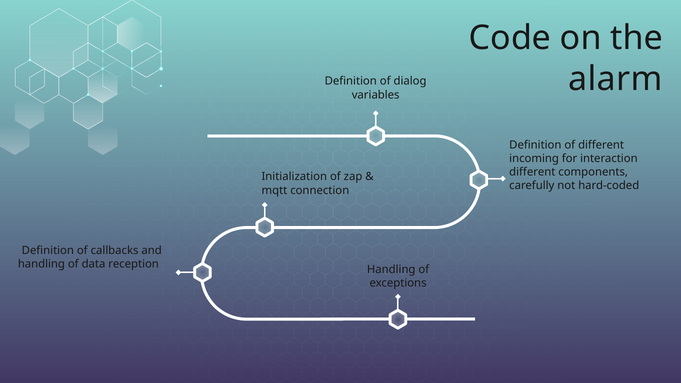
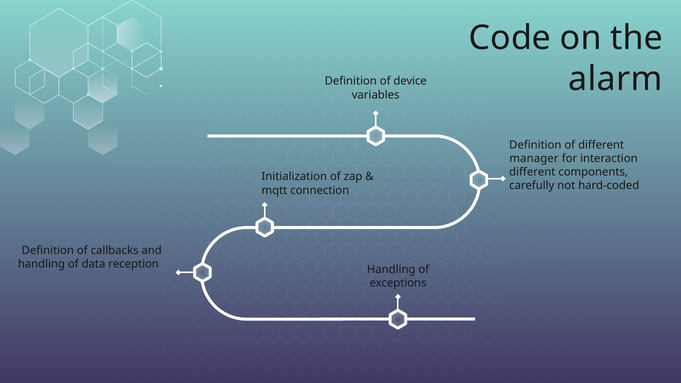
dialog: dialog -> device (410, 81)
incoming: incoming -> manager (534, 158)
